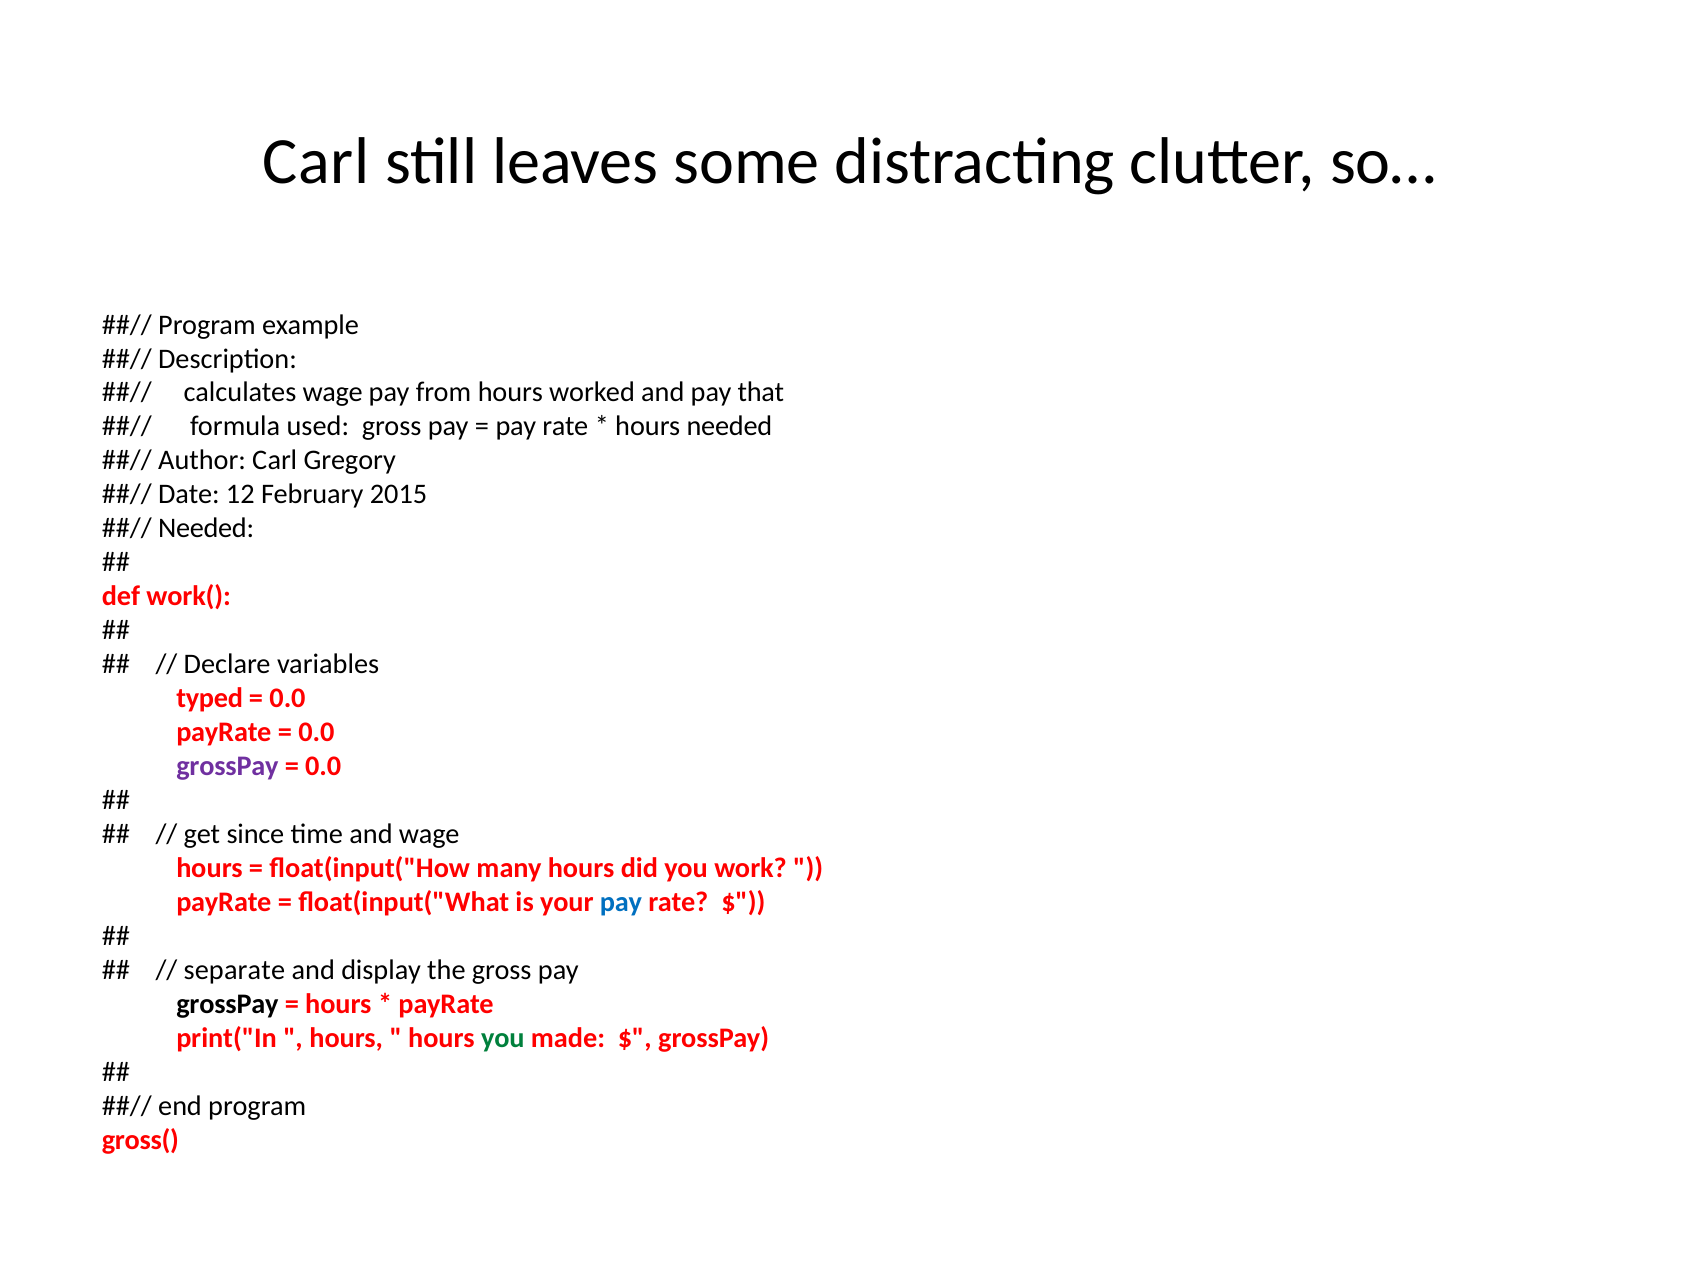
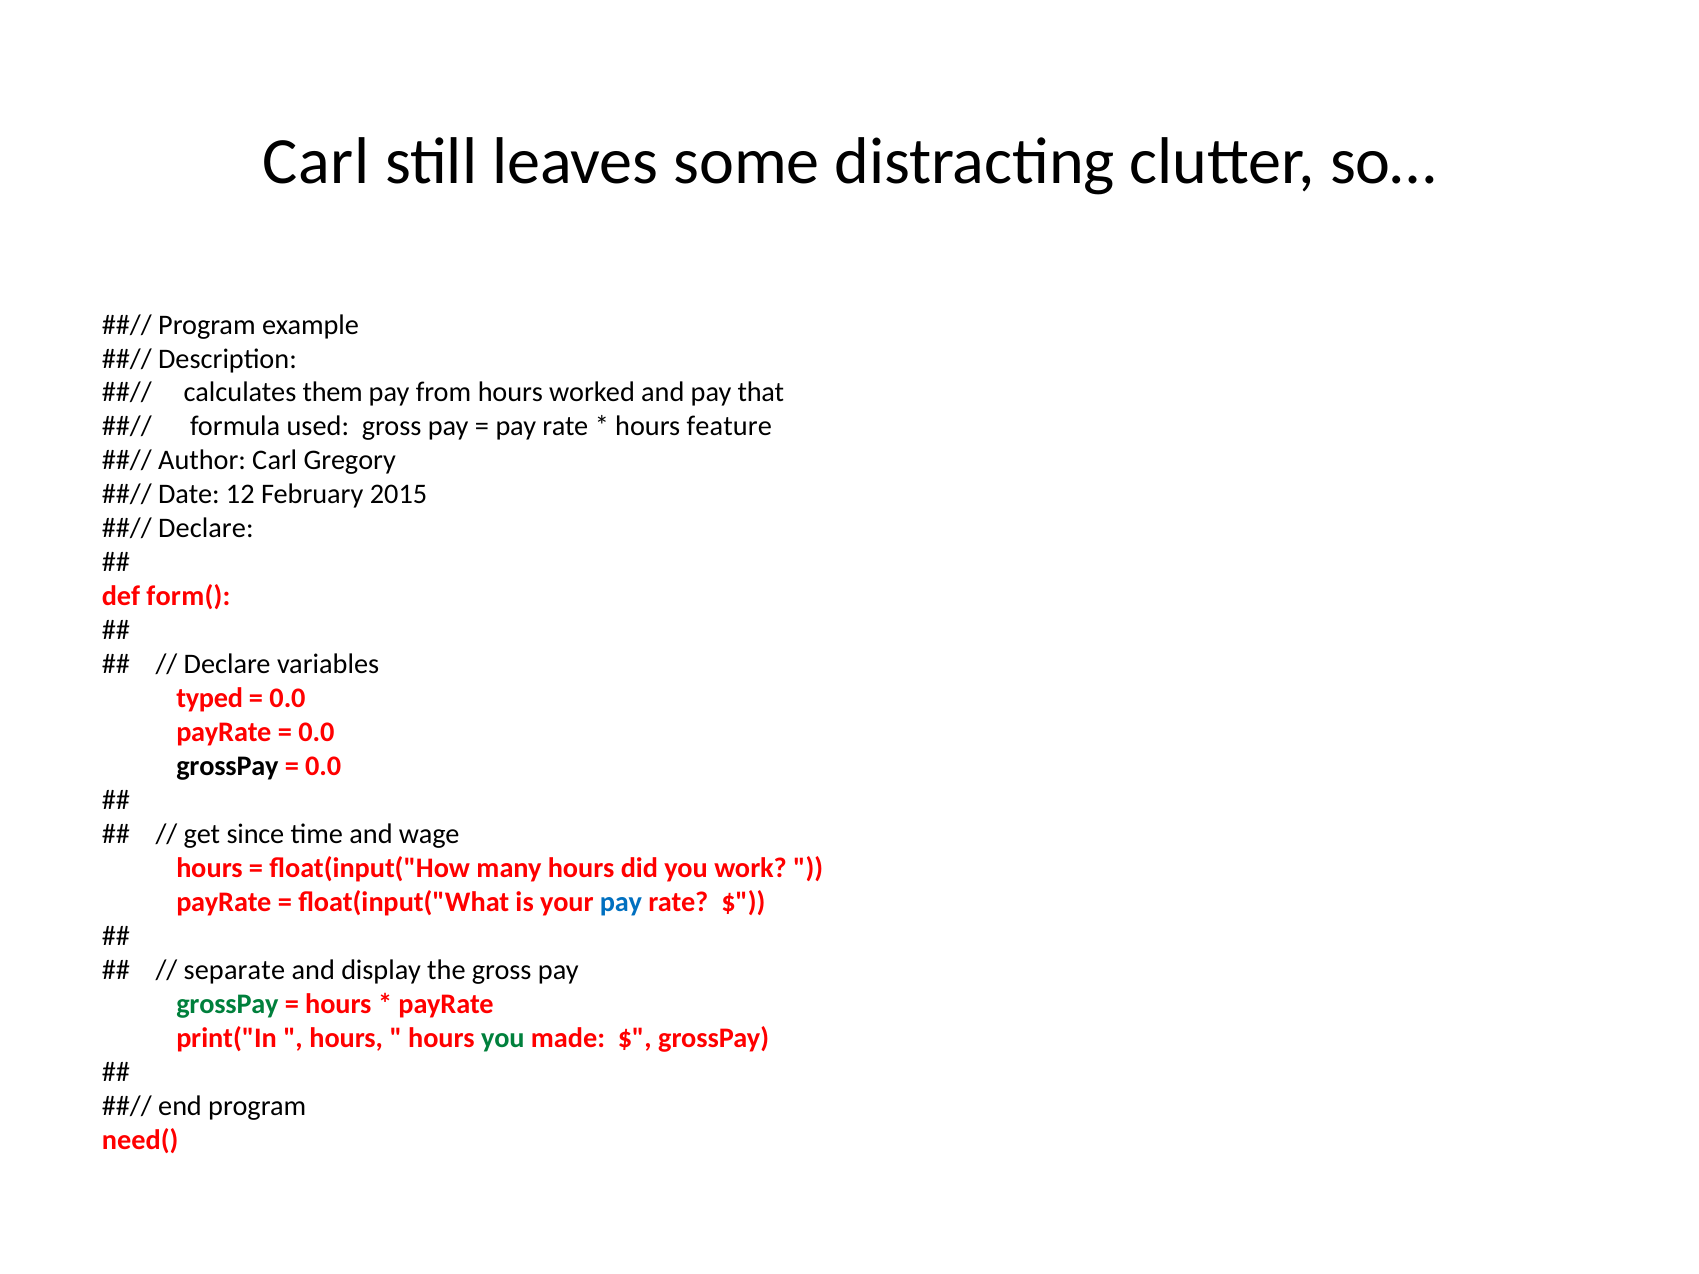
calculates wage: wage -> them (333, 393)
hours needed: needed -> feature (729, 427)
Needed: Needed -> Declare (206, 529)
work(: work( -> form( (188, 597)
grossPay colour: purple -> black (227, 767)
grossPay colour: black -> green (227, 1004)
gross(: gross( -> need( (140, 1140)
